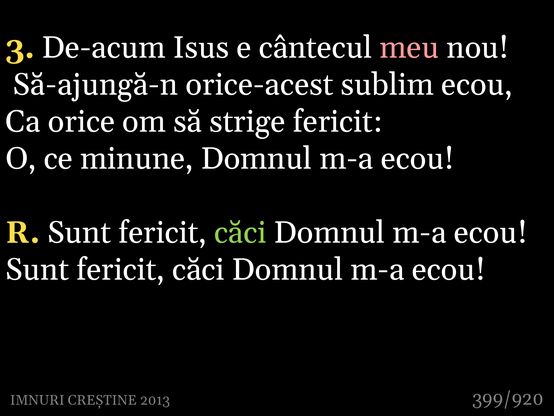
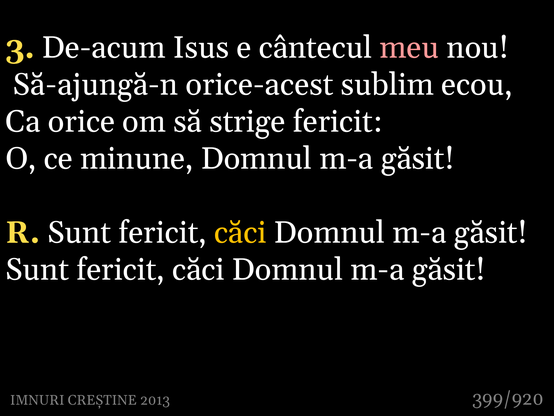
minune Domnul m-a ecou: ecou -> găsit (418, 159)
căci colour: light green -> yellow (240, 232)
ecou: ecou -> găsit (491, 232)
ecou: ecou -> găsit (449, 269)
